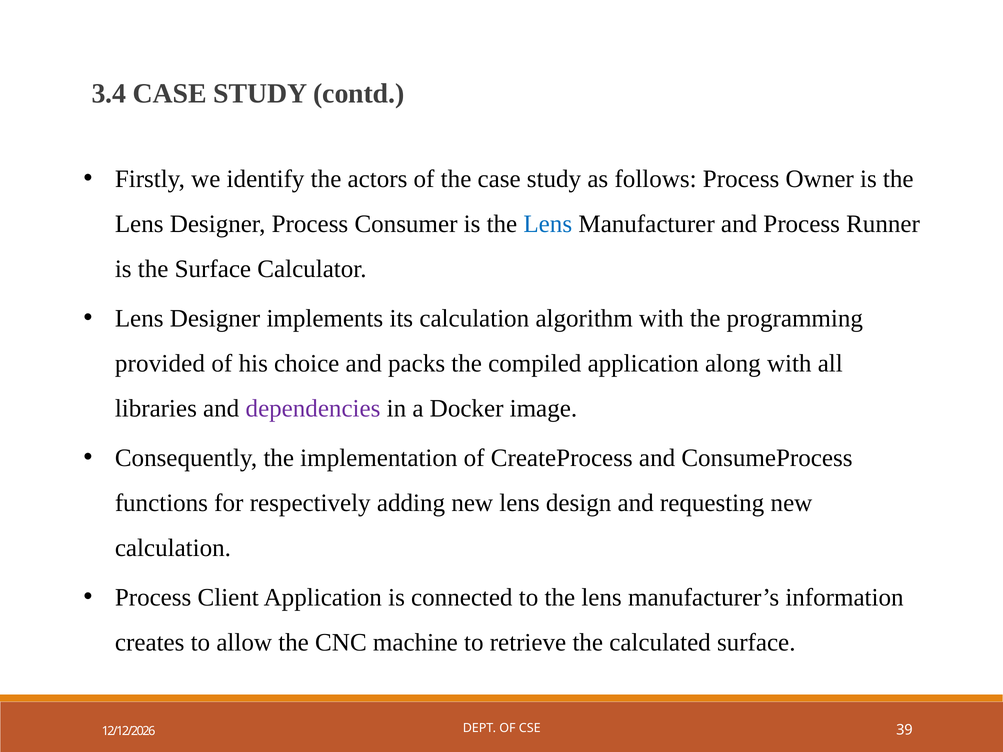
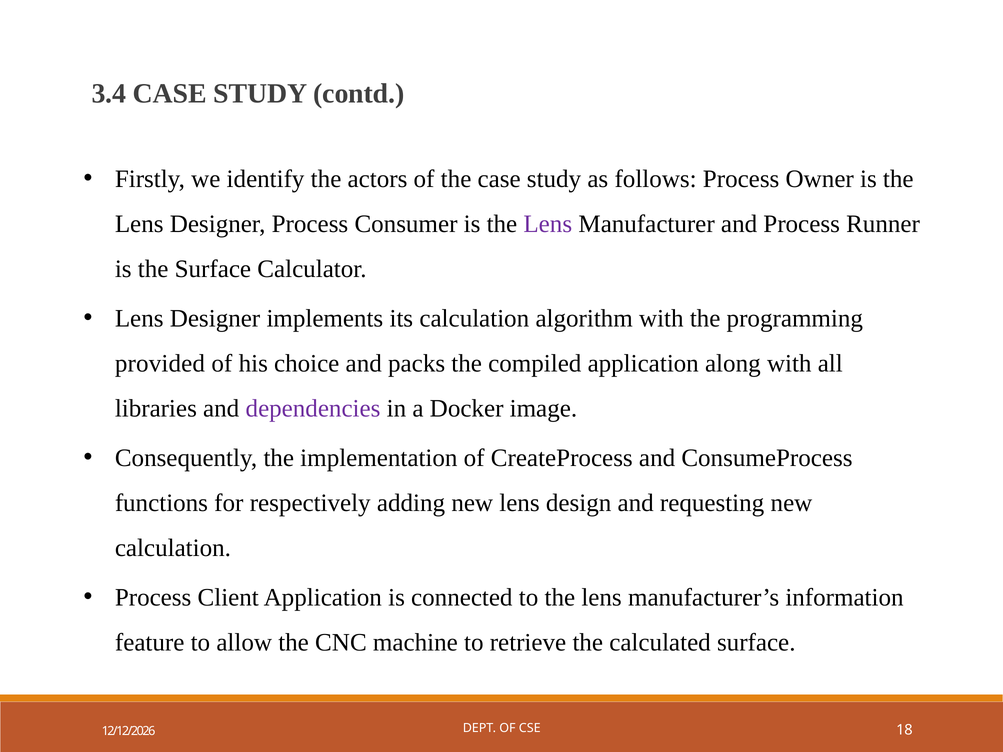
Lens colour: blue -> purple (548, 224)
creates: creates -> feature (150, 643)
39: 39 -> 18 (904, 730)
